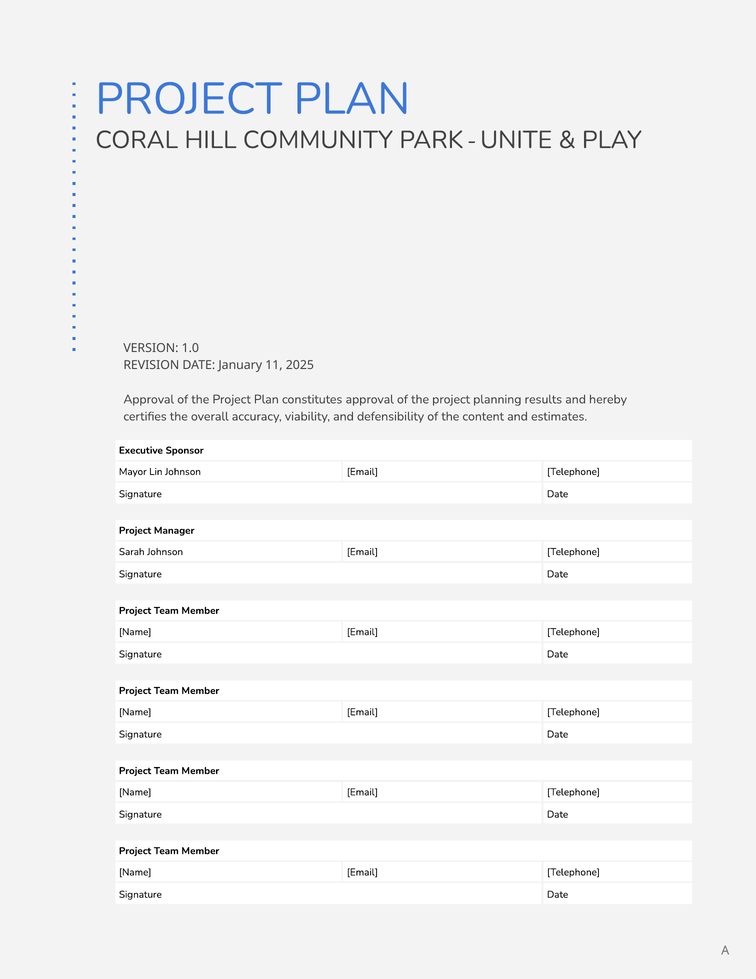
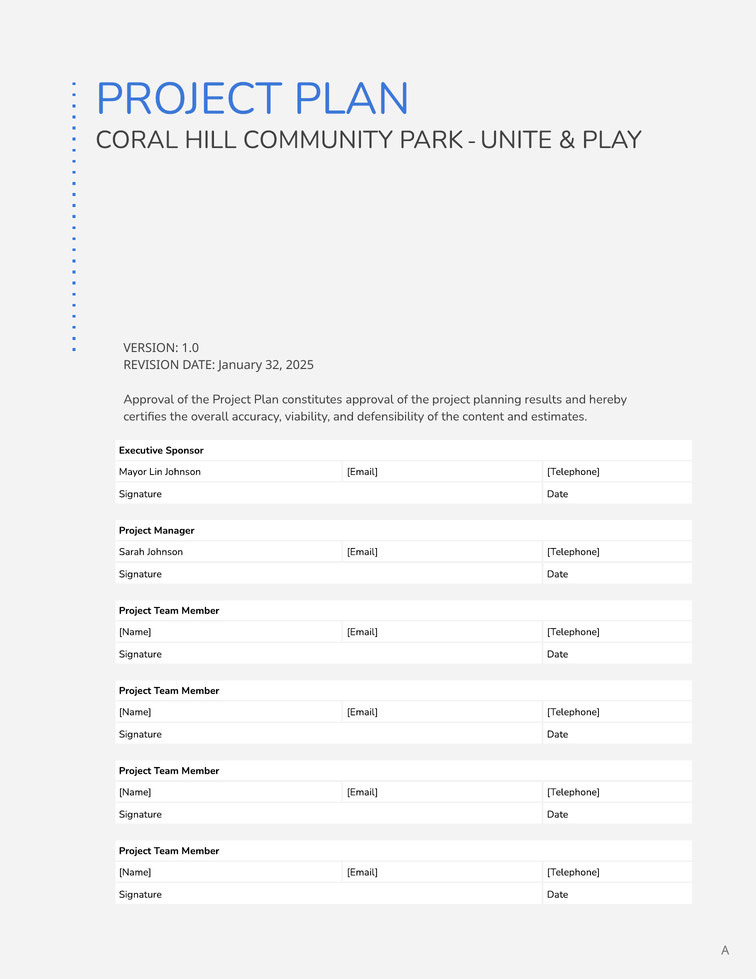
11: 11 -> 32 (274, 365)
